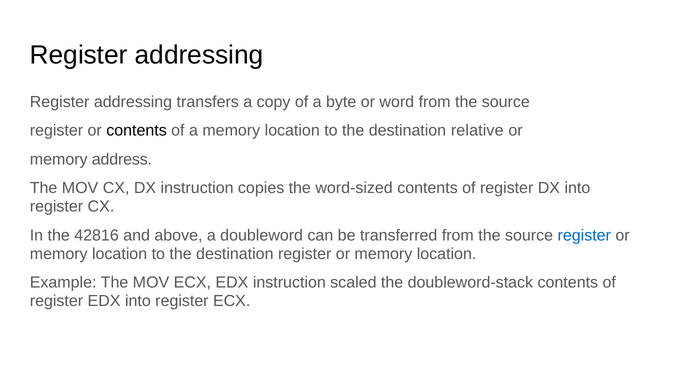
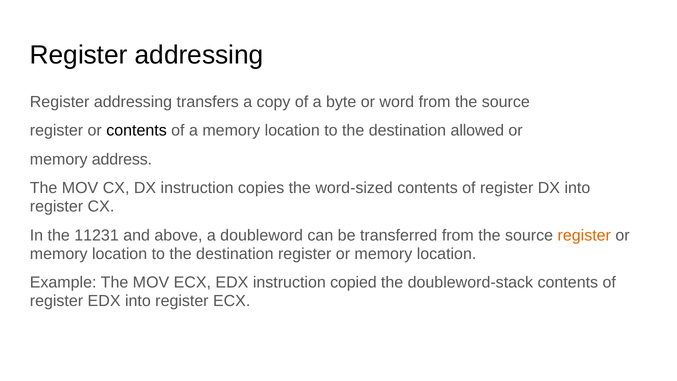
relative: relative -> allowed (477, 131)
42816: 42816 -> 11231 (97, 235)
register colour: blue -> orange (584, 235)
scaled: scaled -> copied (353, 282)
